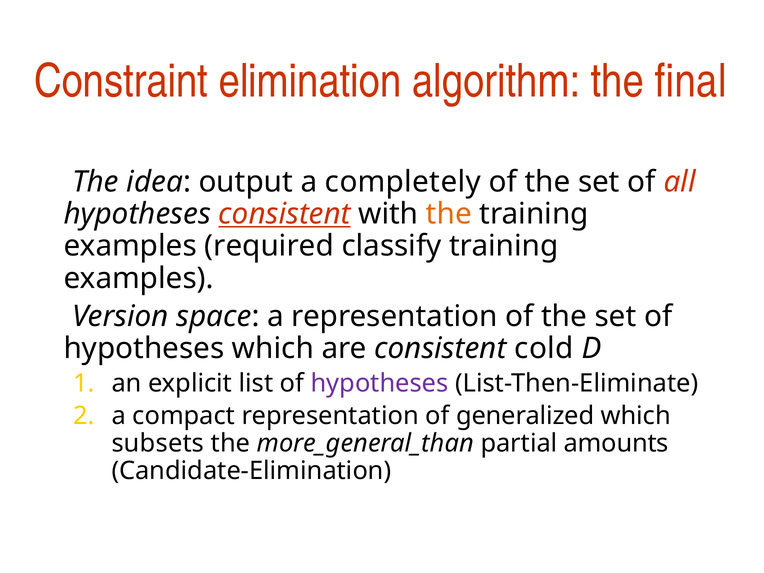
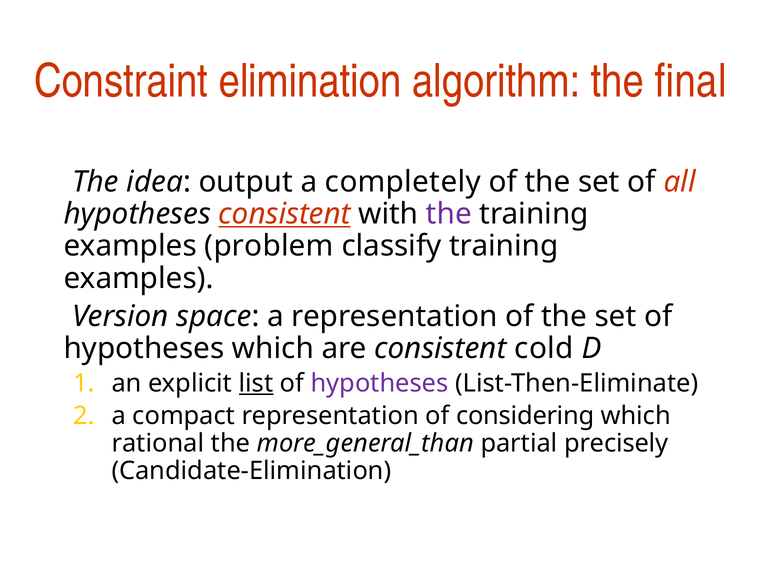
the colour: orange -> purple (449, 214)
required: required -> problem (269, 246)
list underline: none -> present (256, 383)
generalized: generalized -> considering (525, 416)
subsets: subsets -> rational (158, 443)
amounts: amounts -> precisely (616, 443)
